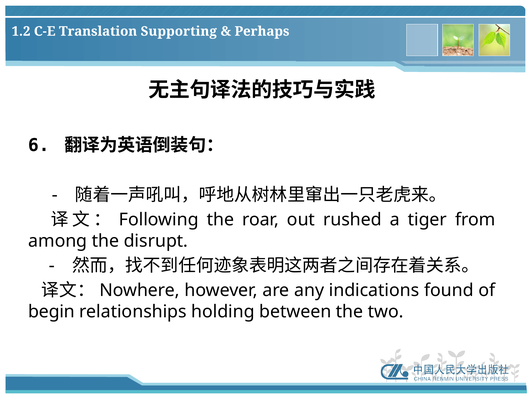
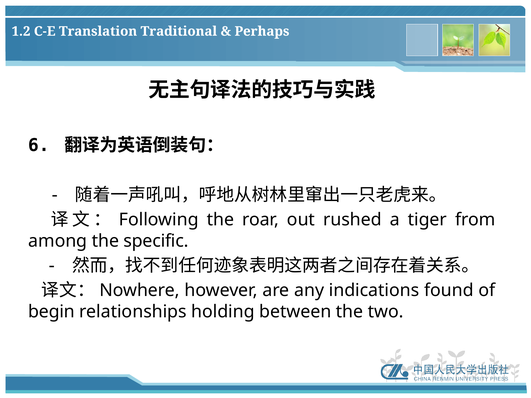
Supporting: Supporting -> Traditional (179, 31)
disrupt: disrupt -> specific (156, 241)
